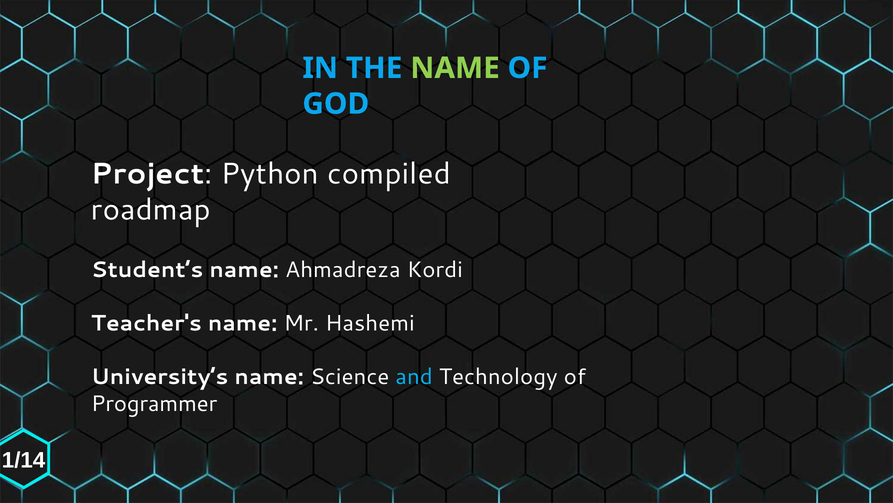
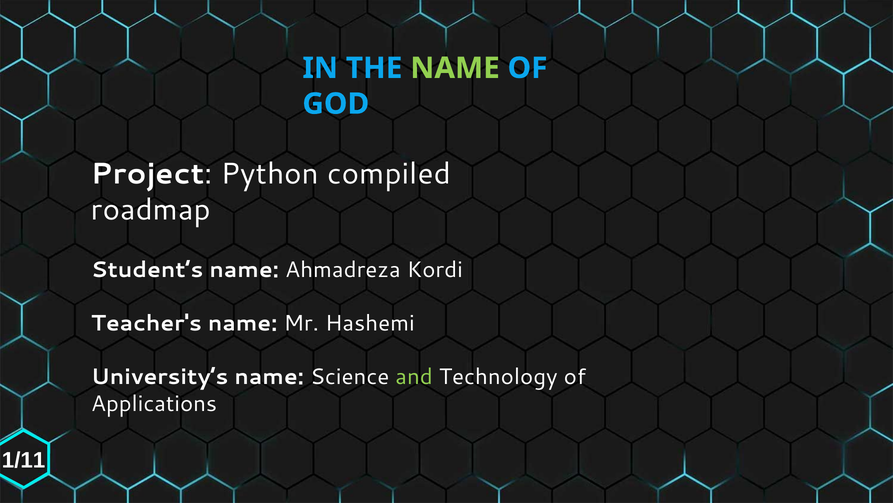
and colour: light blue -> light green (414, 377)
Programmer: Programmer -> Applications (154, 403)
1/14: 1/14 -> 1/11 (24, 460)
